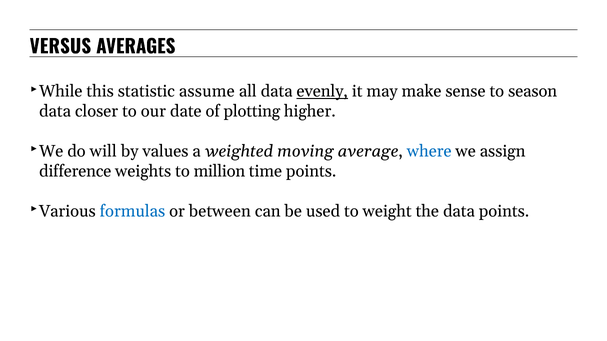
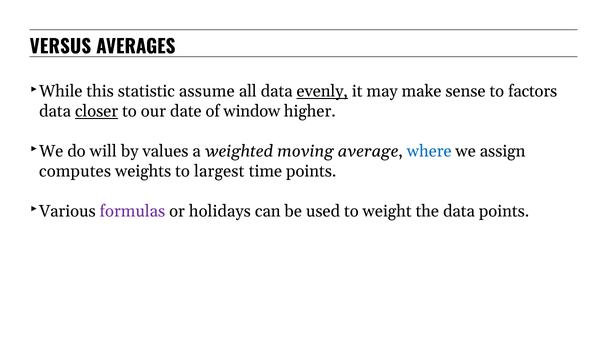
season: season -> factors (533, 91)
closer underline: none -> present (97, 111)
plotting: plotting -> window (252, 111)
difference: difference -> computes (75, 171)
million: million -> largest (219, 171)
formulas colour: blue -> purple (132, 211)
between: between -> holidays (220, 211)
